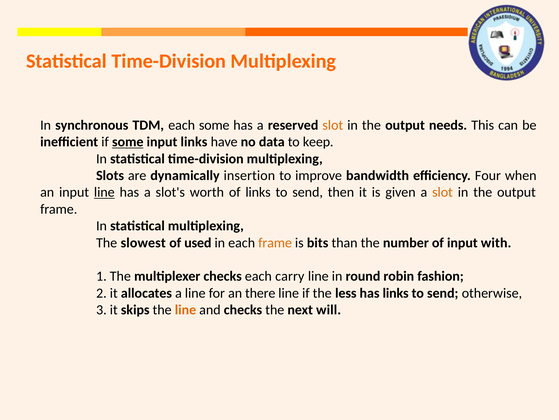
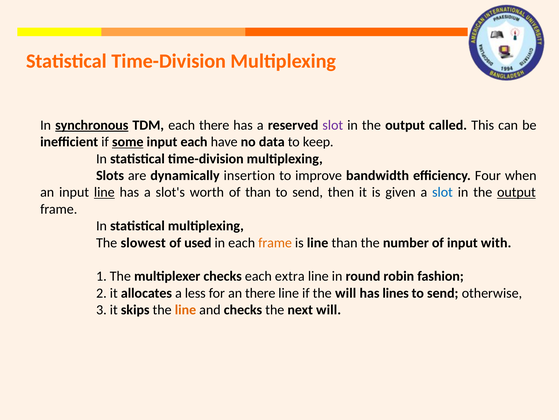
synchronous underline: none -> present (92, 125)
each some: some -> there (214, 125)
slot colour: orange -> purple (333, 125)
needs: needs -> called (448, 125)
input links: links -> each (194, 142)
of links: links -> than (258, 192)
slot colour: orange -> blue (442, 192)
output underline: none -> present (516, 192)
is bits: bits -> line (318, 242)
carry: carry -> extra (290, 276)
a line: line -> less (195, 293)
the less: less -> will (346, 293)
has links: links -> lines (396, 293)
